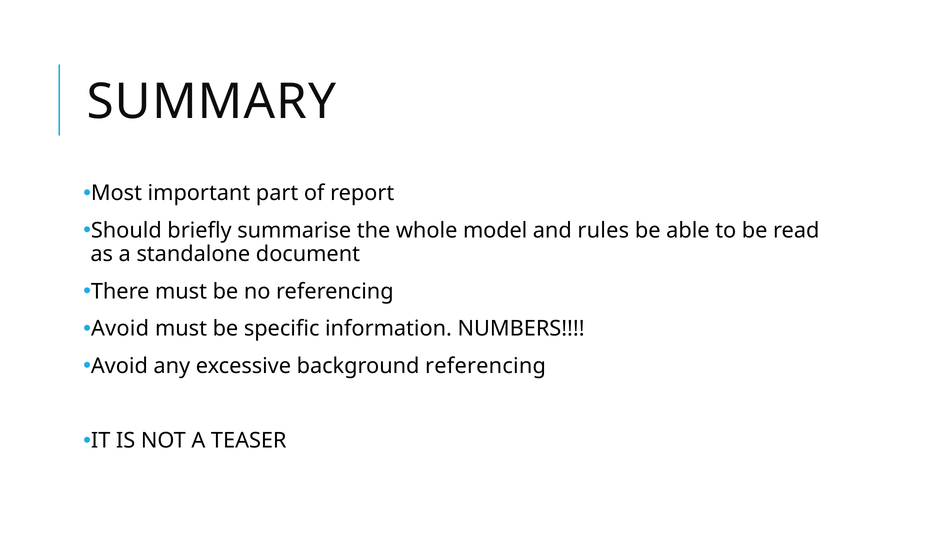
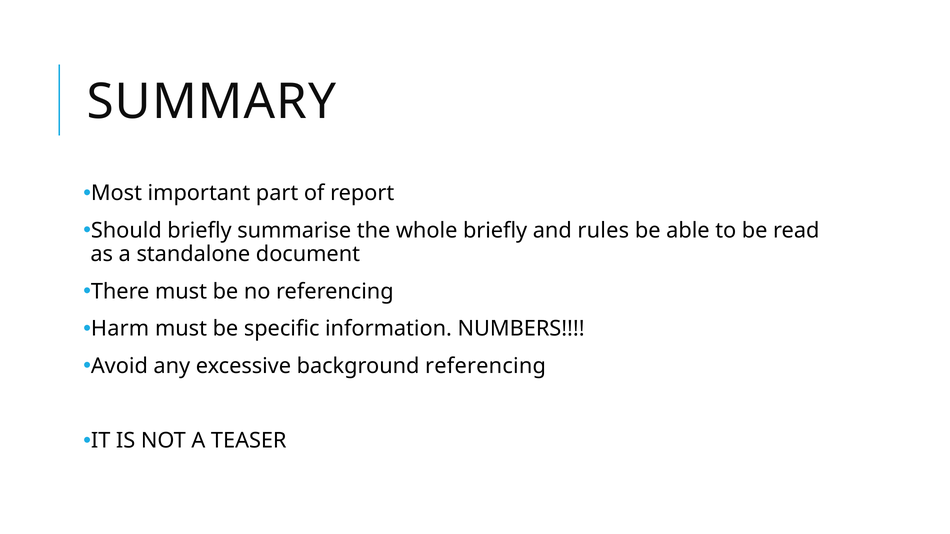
whole model: model -> briefly (495, 231)
Avoid: Avoid -> Harm (120, 329)
